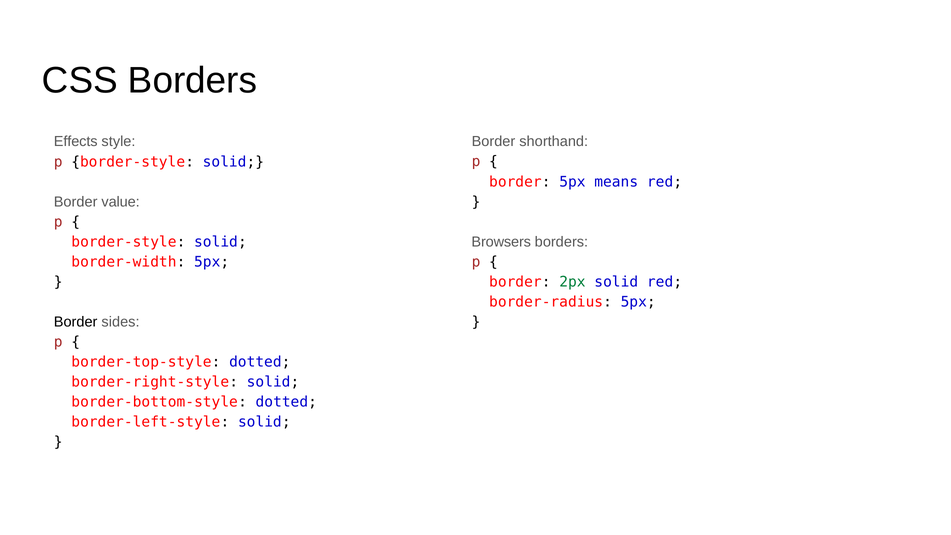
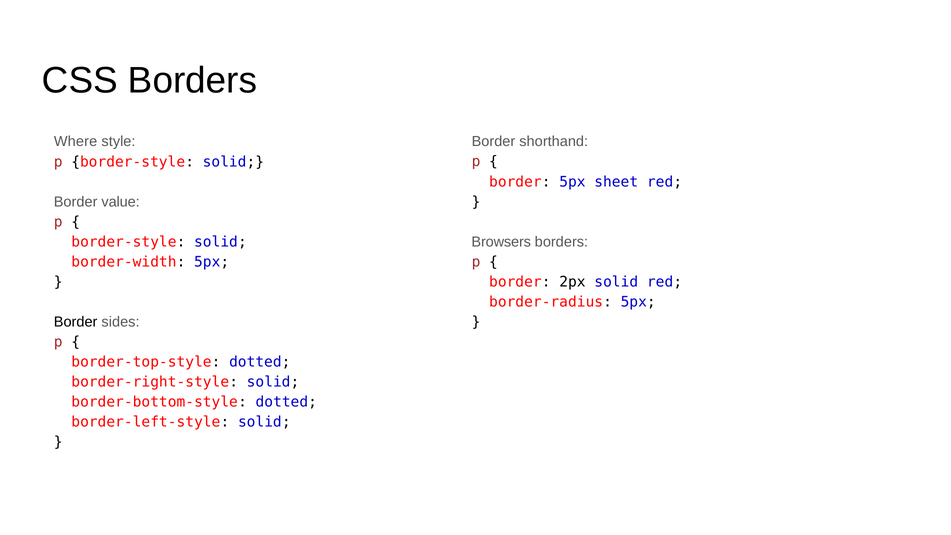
Effects: Effects -> Where (76, 142)
means: means -> sheet (616, 182)
2px colour: green -> black (572, 282)
